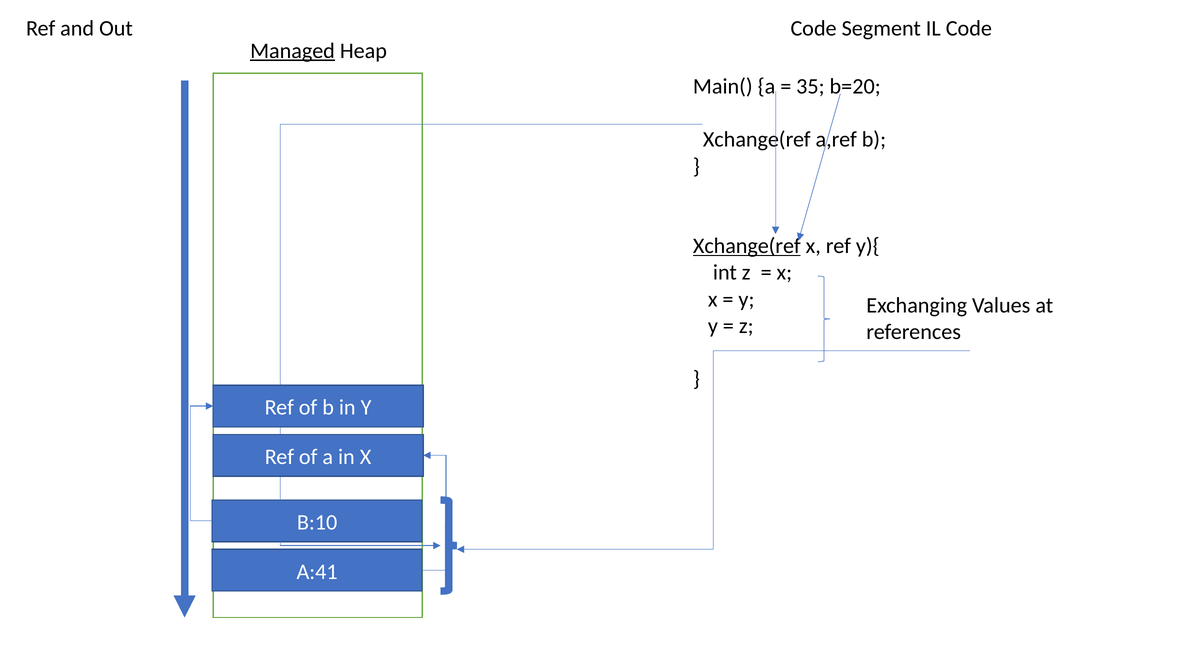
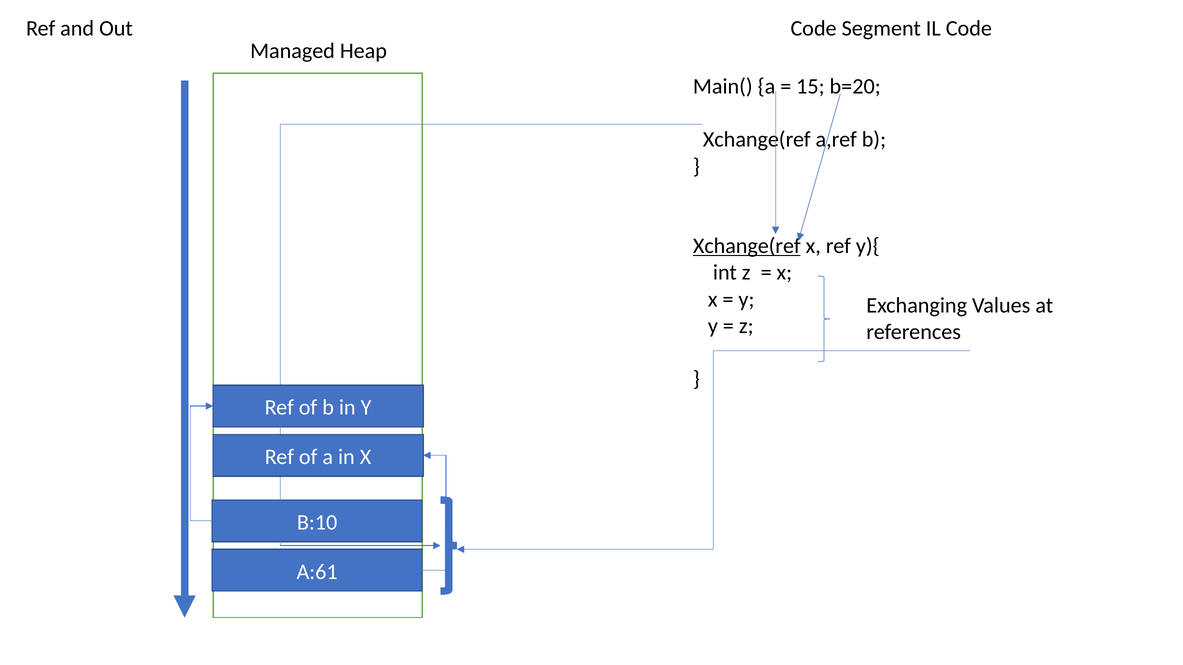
Managed underline: present -> none (293, 51)
35: 35 -> 15 (810, 87)
A:41: A:41 -> A:61 (317, 572)
